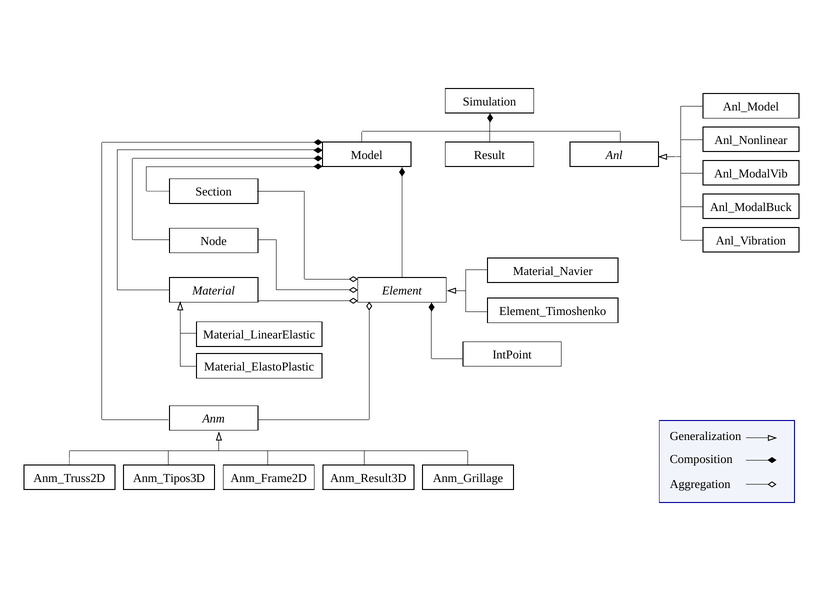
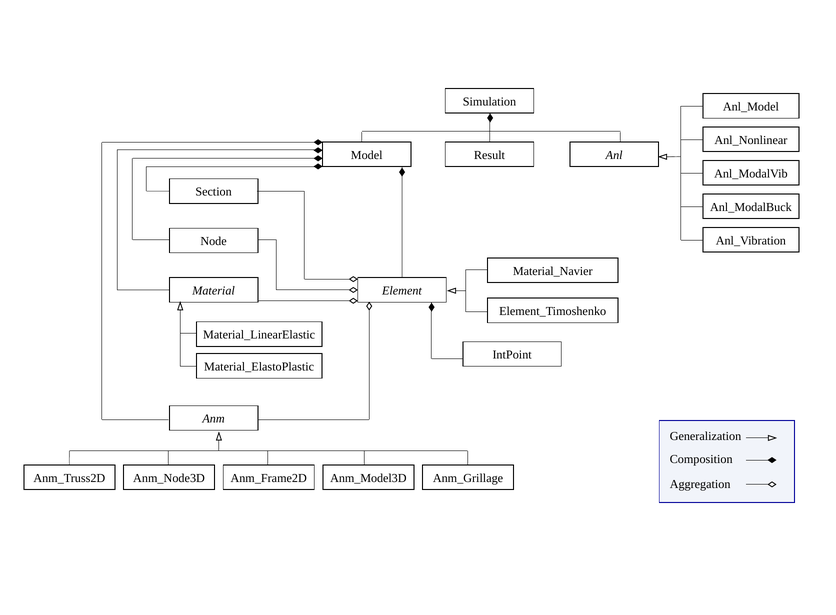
Anm_Tipos3D: Anm_Tipos3D -> Anm_Node3D (169, 478)
Anm_Result3D: Anm_Result3D -> Anm_Model3D (368, 478)
